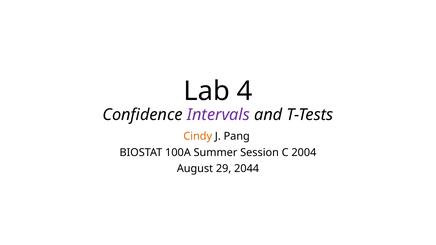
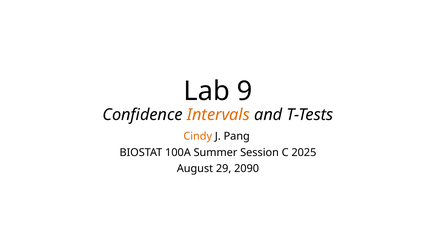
4: 4 -> 9 (245, 91)
Intervals colour: purple -> orange (218, 115)
2004: 2004 -> 2025 (304, 153)
2044: 2044 -> 2090 (247, 169)
